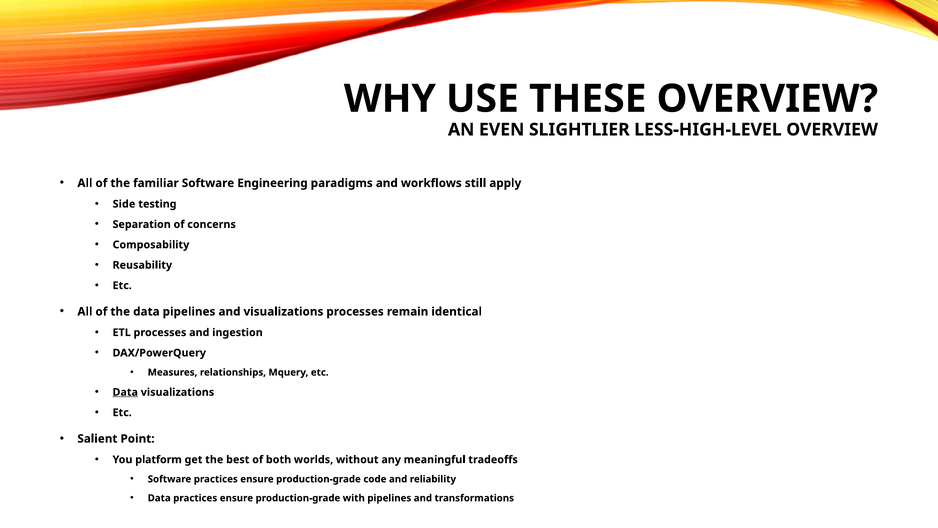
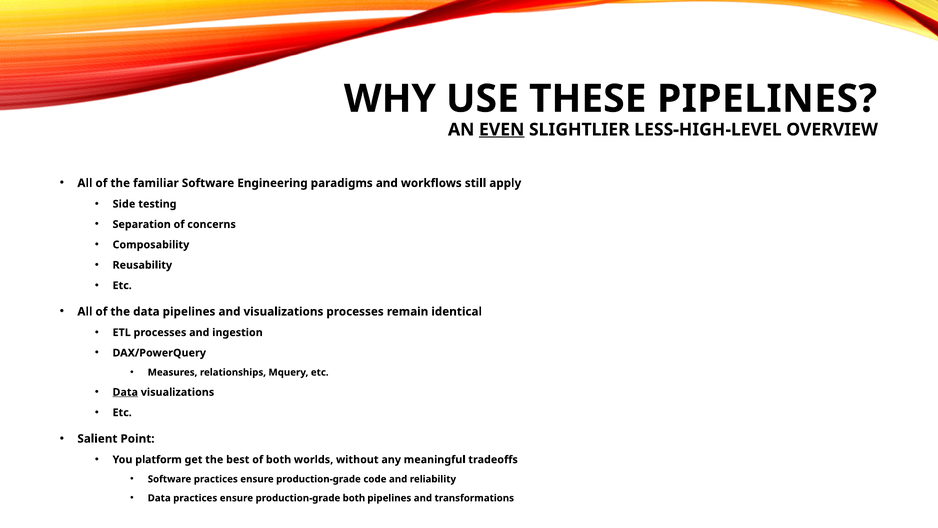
THESE OVERVIEW: OVERVIEW -> PIPELINES (767, 99)
EVEN underline: none -> present (502, 130)
production-grade with: with -> both (354, 498)
